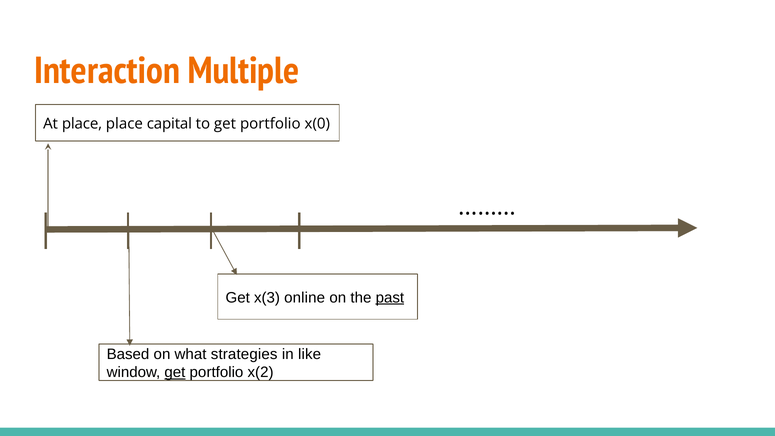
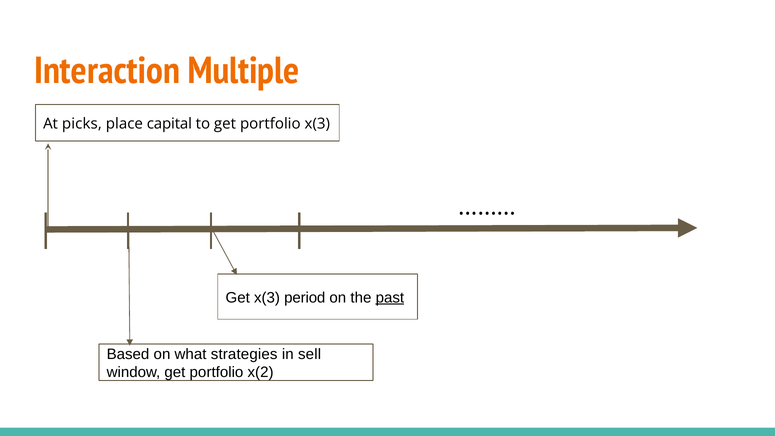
At place: place -> picks (82, 124)
portfolio x(0: x(0 -> x(3 (317, 124)
online: online -> period (305, 298)
like: like -> sell (310, 354)
get underline: present -> none (175, 372)
